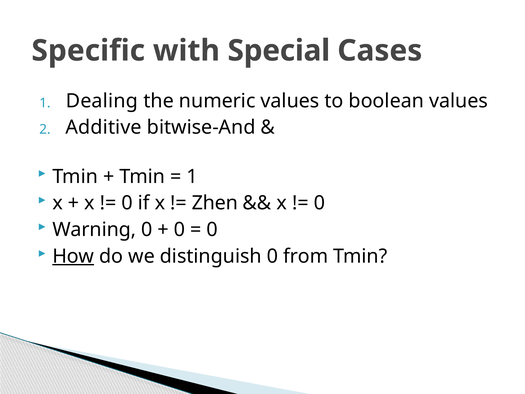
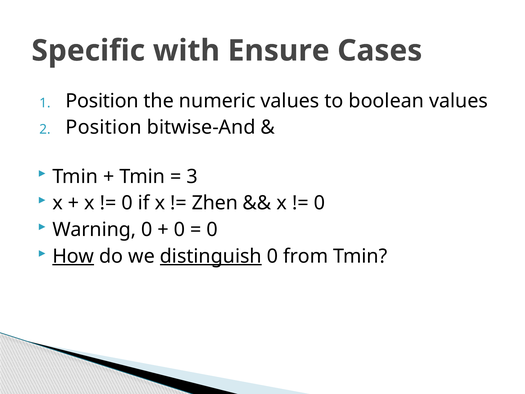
Special: Special -> Ensure (279, 51)
Dealing: Dealing -> Position (102, 101)
Additive: Additive -> Position (104, 127)
1: 1 -> 3 (192, 176)
distinguish underline: none -> present (211, 256)
